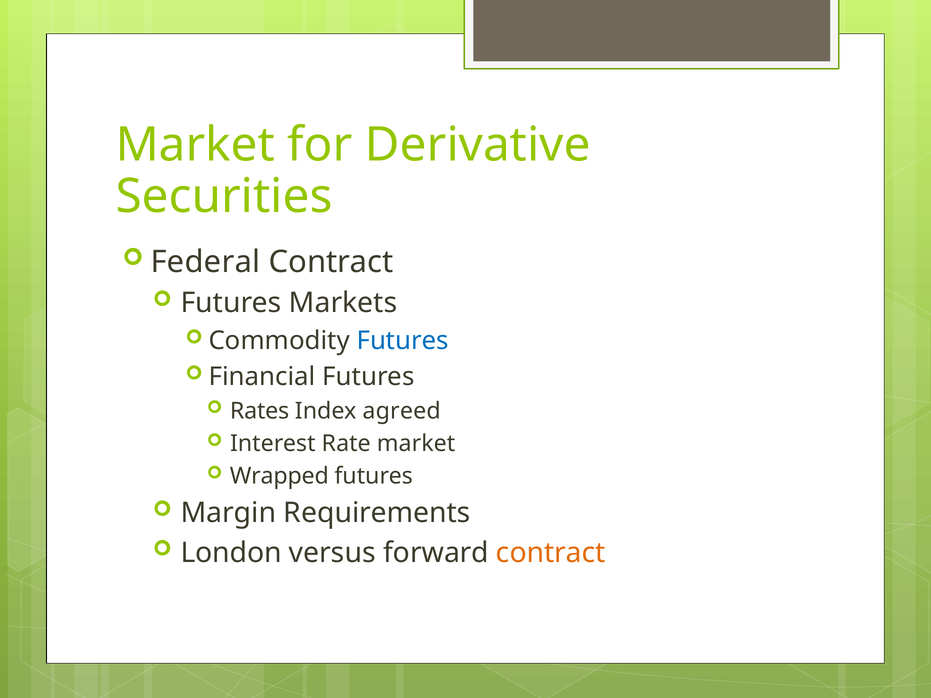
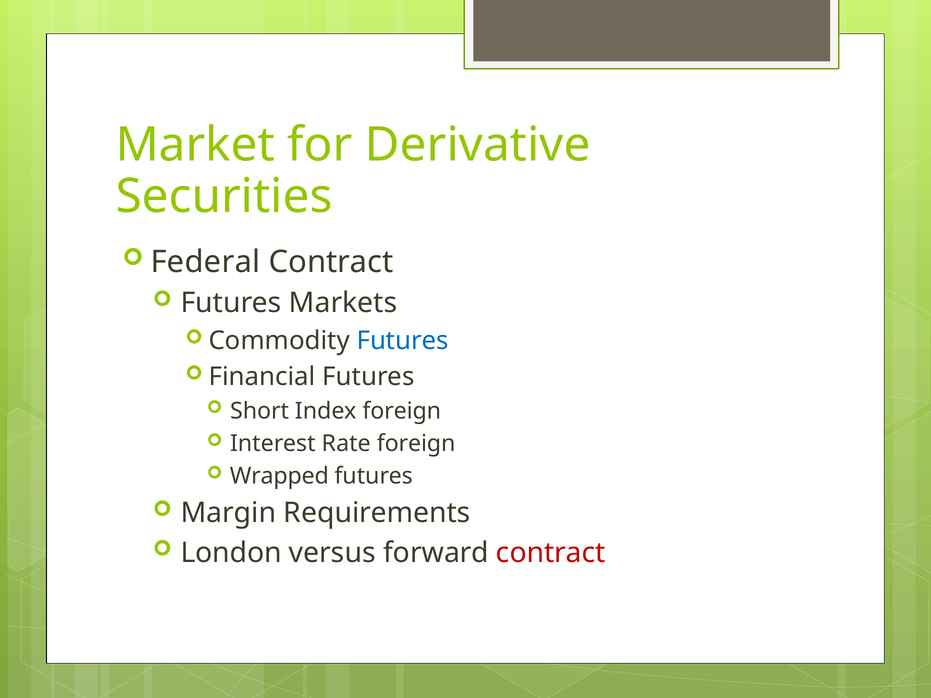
Rates: Rates -> Short (260, 411)
Index agreed: agreed -> foreign (402, 411)
Rate market: market -> foreign (416, 444)
contract colour: orange -> red (551, 553)
